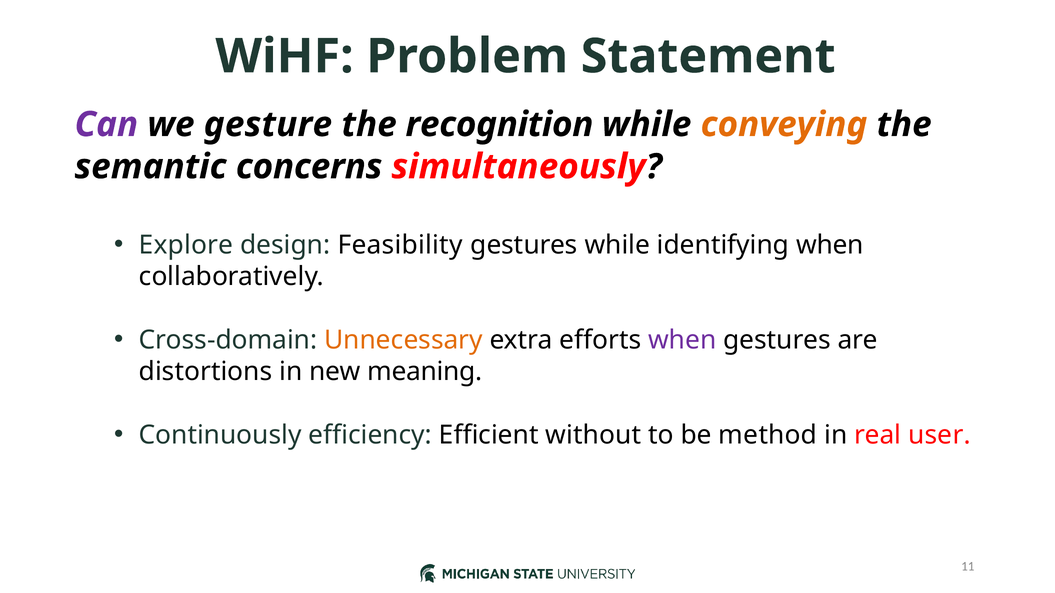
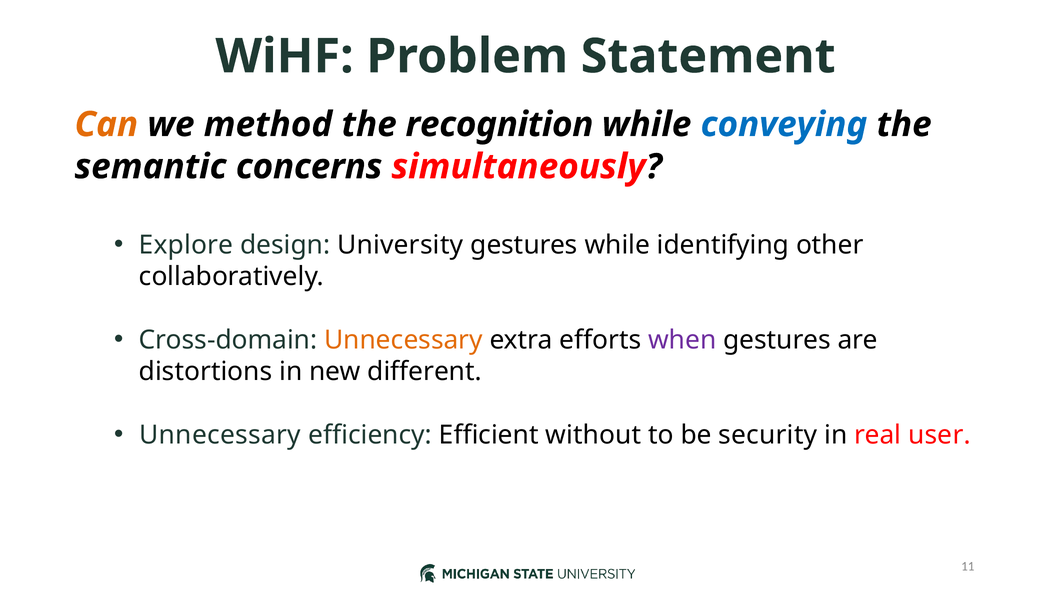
Can colour: purple -> orange (106, 125)
gesture: gesture -> method (268, 125)
conveying colour: orange -> blue (784, 125)
Feasibility: Feasibility -> University (400, 245)
identifying when: when -> other (830, 245)
meaning: meaning -> different (425, 372)
Continuously: Continuously -> Unnecessary (220, 435)
method: method -> security (768, 435)
